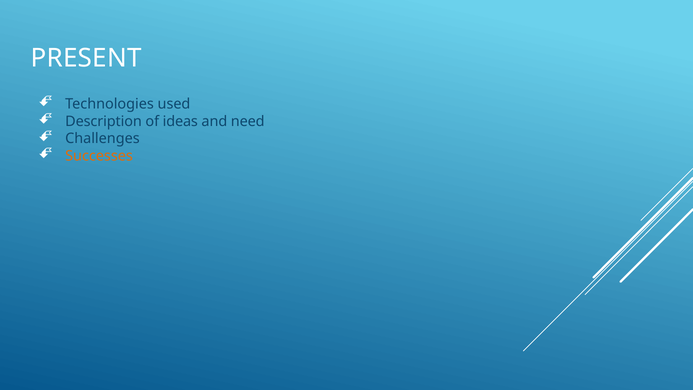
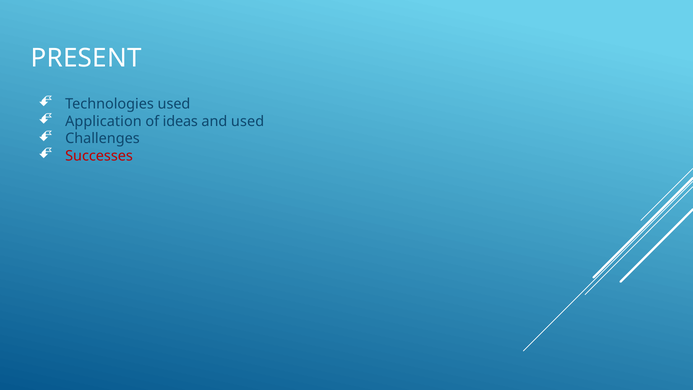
Description: Description -> Application (103, 121)
and need: need -> used (248, 121)
Successes colour: orange -> red (99, 156)
